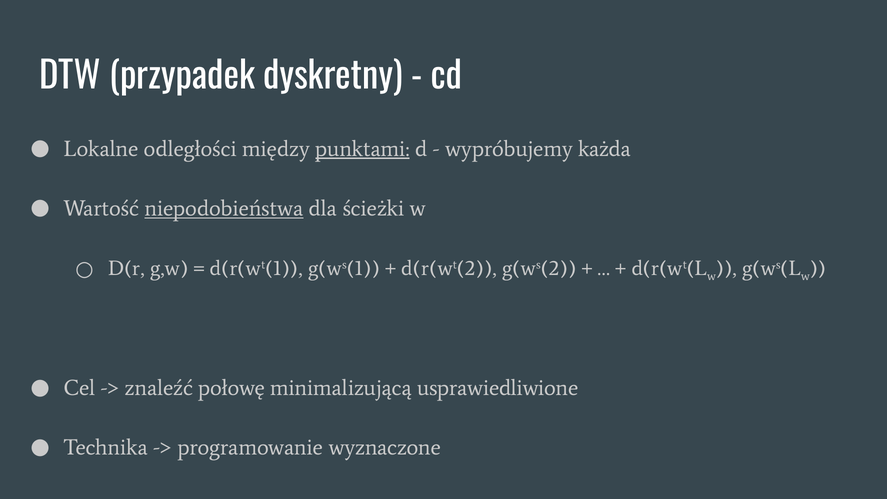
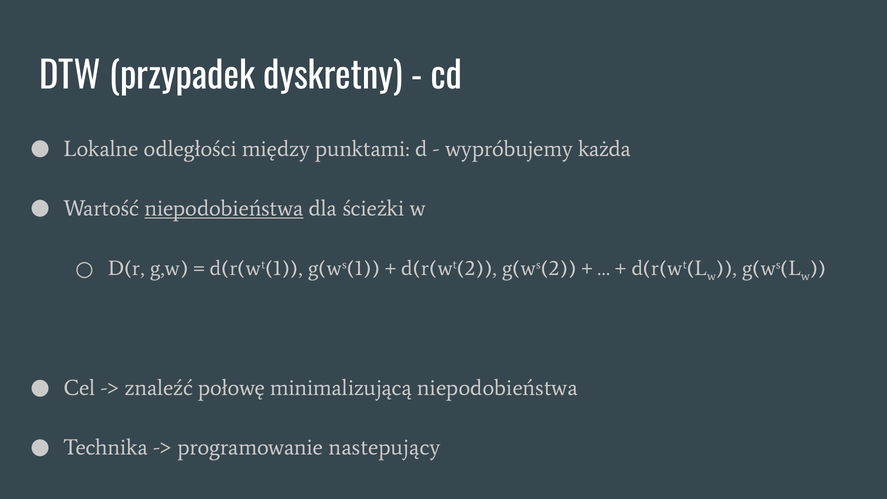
punktami underline: present -> none (363, 149)
minimalizującą usprawiedliwione: usprawiedliwione -> niepodobieństwa (498, 388)
wyznaczone: wyznaczone -> nastepujący (385, 448)
